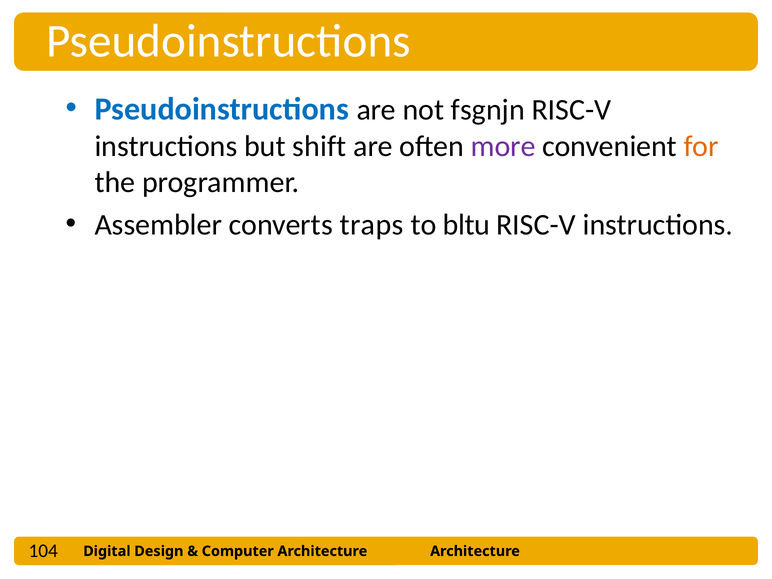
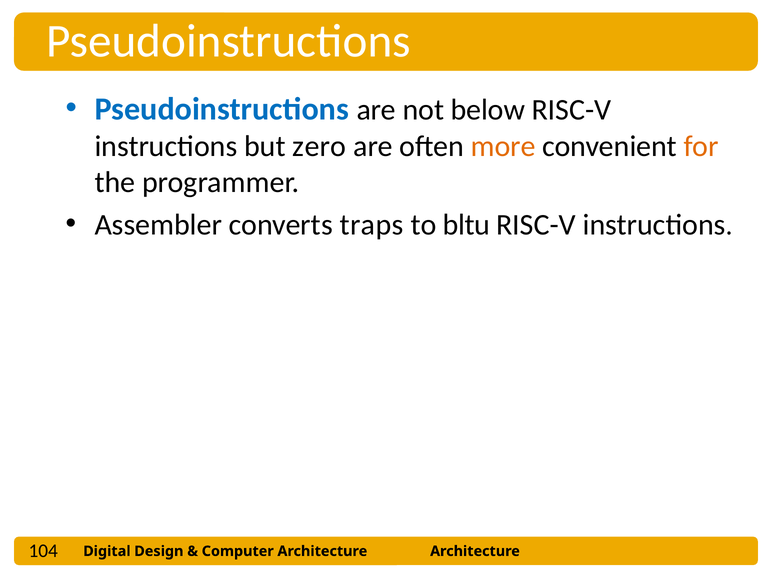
fsgnjn: fsgnjn -> below (488, 110)
shift: shift -> zero (319, 146)
more colour: purple -> orange (503, 146)
